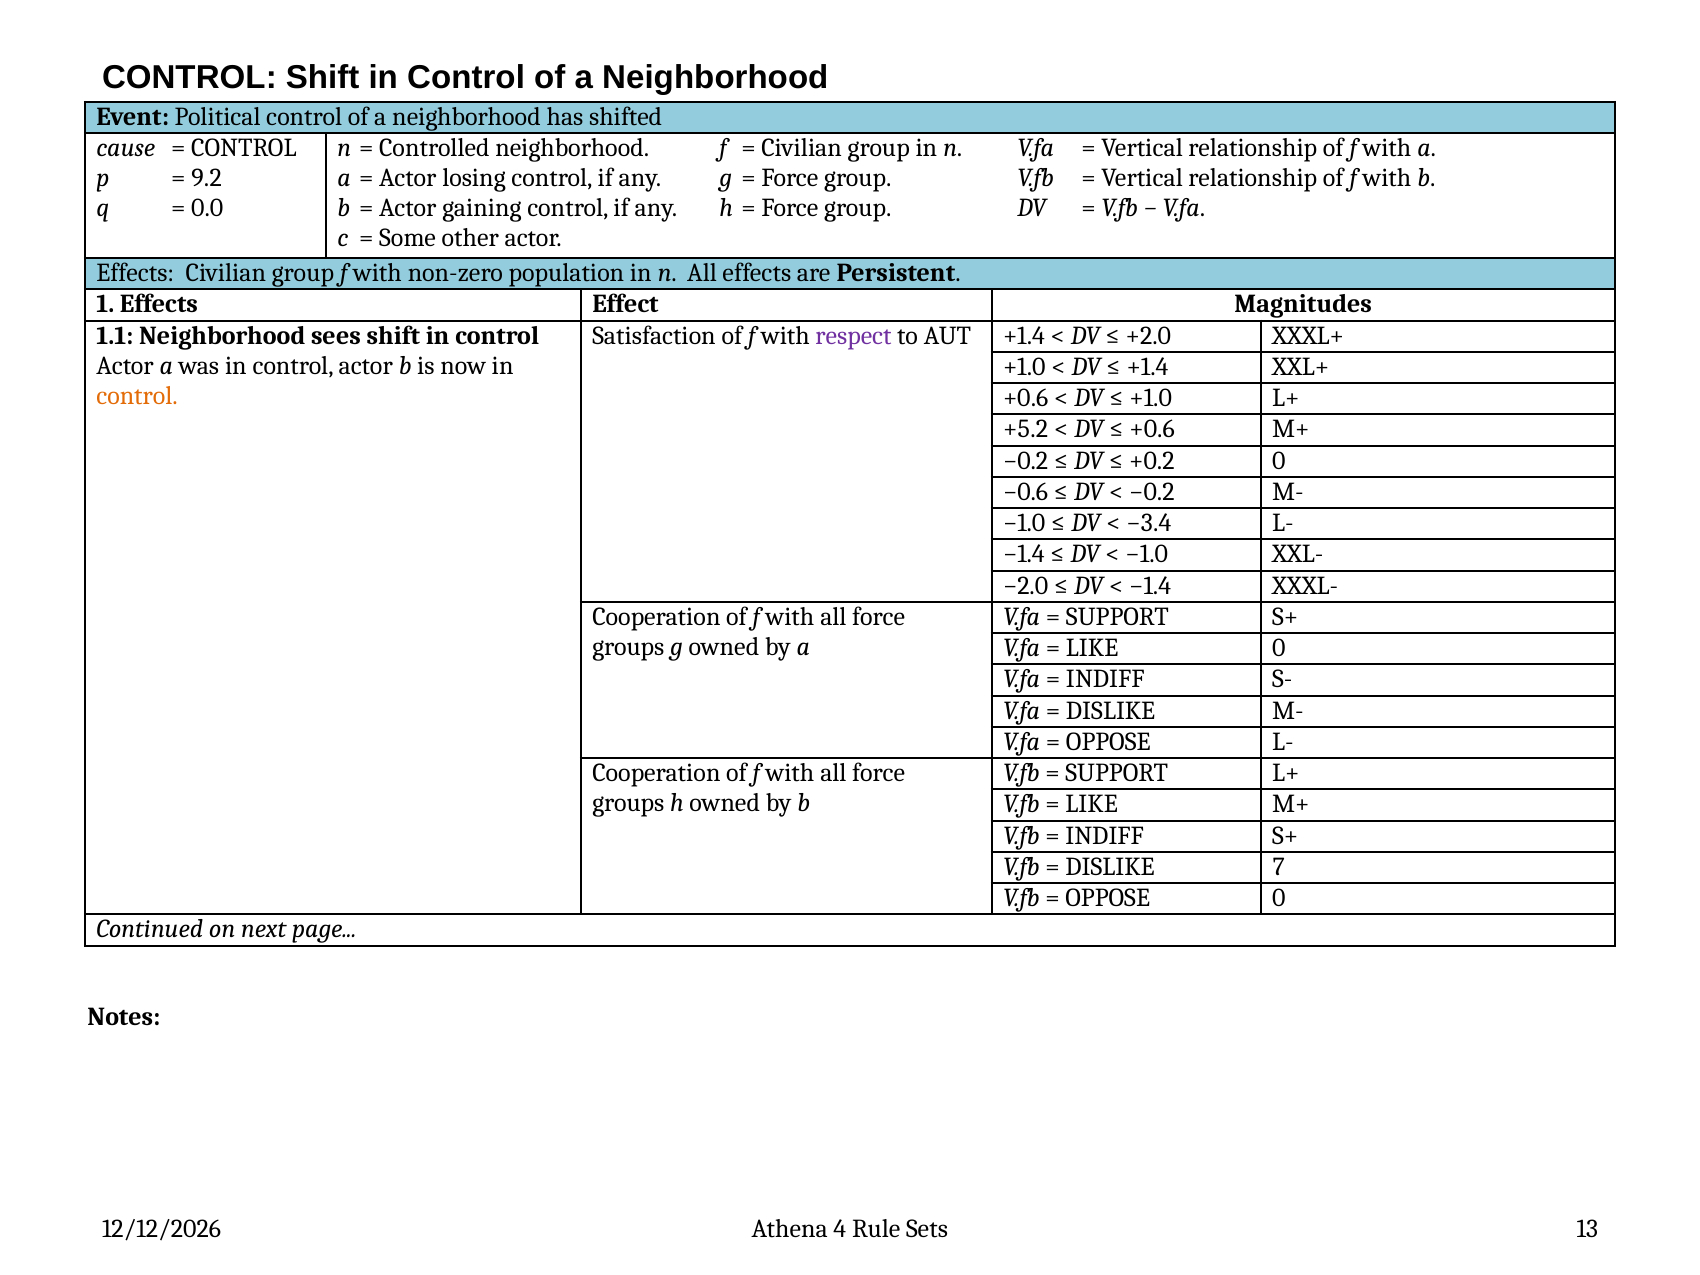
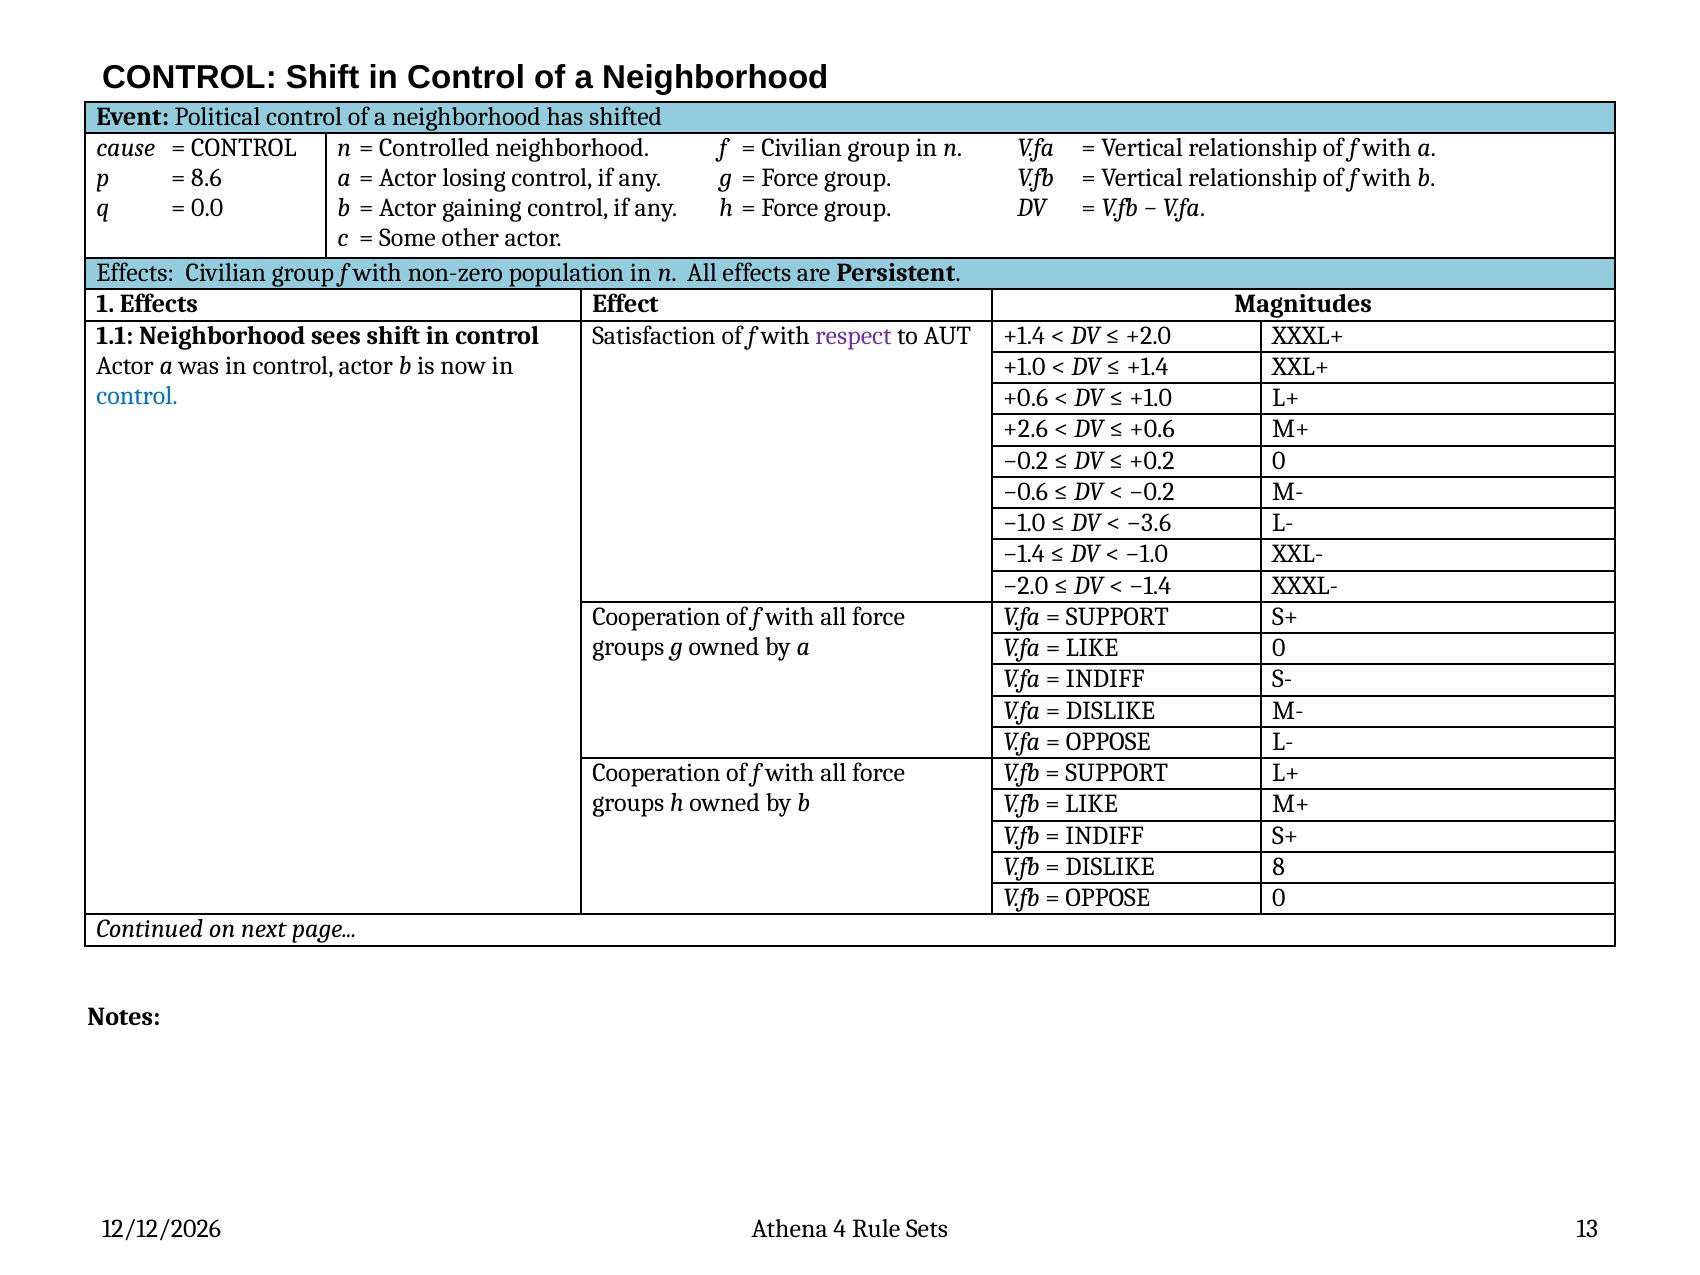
9.2: 9.2 -> 8.6 (207, 178)
control colour: orange -> blue (137, 396)
+5.2: +5.2 -> +2.6 (1026, 429)
−3.4: −3.4 -> −3.6 (1149, 523)
7: 7 -> 8 (1279, 867)
